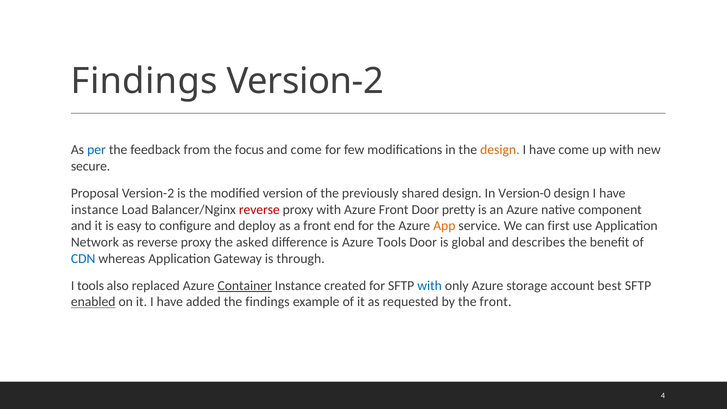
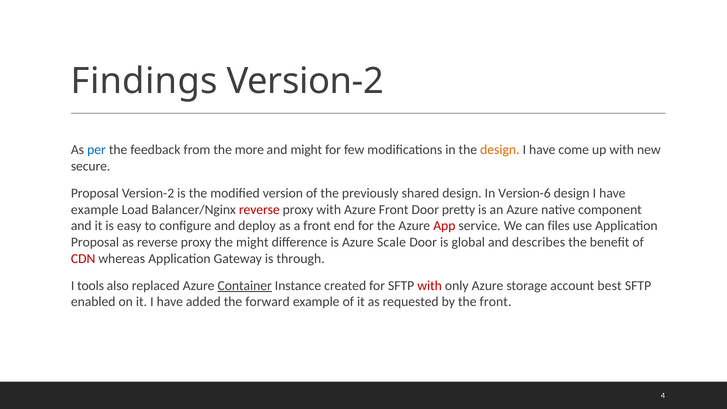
focus: focus -> more (249, 150)
and come: come -> might (306, 150)
Version-0: Version-0 -> Version-6 (525, 193)
instance: instance -> example (95, 209)
App colour: orange -> red (444, 226)
first: first -> files (559, 226)
Network: Network -> Proposal (95, 242)
the asked: asked -> might (252, 242)
Azure Tools: Tools -> Scale (392, 242)
CDN colour: blue -> red (83, 259)
with colour: blue -> red (430, 286)
enabled underline: present -> none (93, 302)
the findings: findings -> forward (268, 302)
